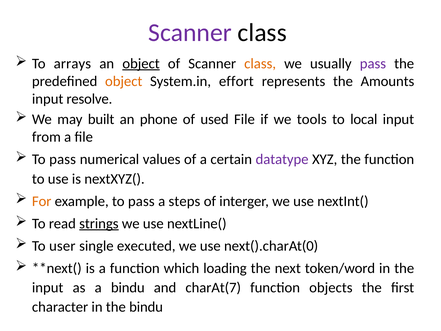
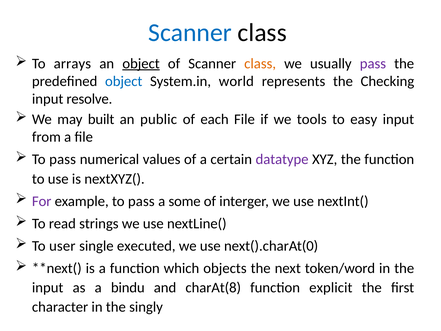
Scanner colour: purple -> blue (190, 33)
object colour: orange -> blue (124, 81)
effort: effort -> world (236, 81)
Amounts: Amounts -> Checking (387, 81)
phone: phone -> public (159, 119)
used: used -> each (215, 119)
local: local -> easy (364, 119)
For colour: orange -> purple (42, 201)
steps: steps -> some (185, 201)
strings underline: present -> none (99, 223)
loading: loading -> objects (225, 268)
charAt(7: charAt(7 -> charAt(8 (213, 287)
objects: objects -> explicit (331, 287)
the bindu: bindu -> singly (146, 307)
